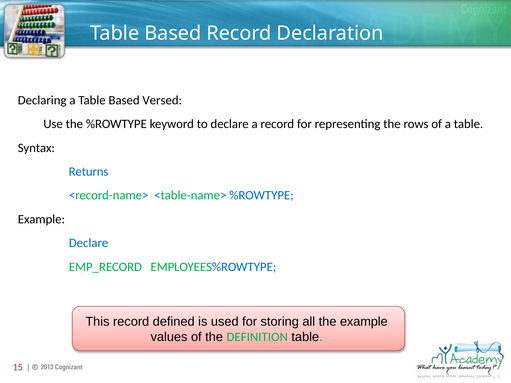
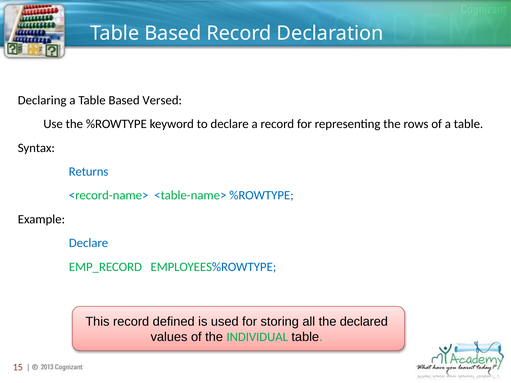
the example: example -> declared (364, 322)
DEFINITION: DEFINITION -> INDIVIDUAL (257, 337)
